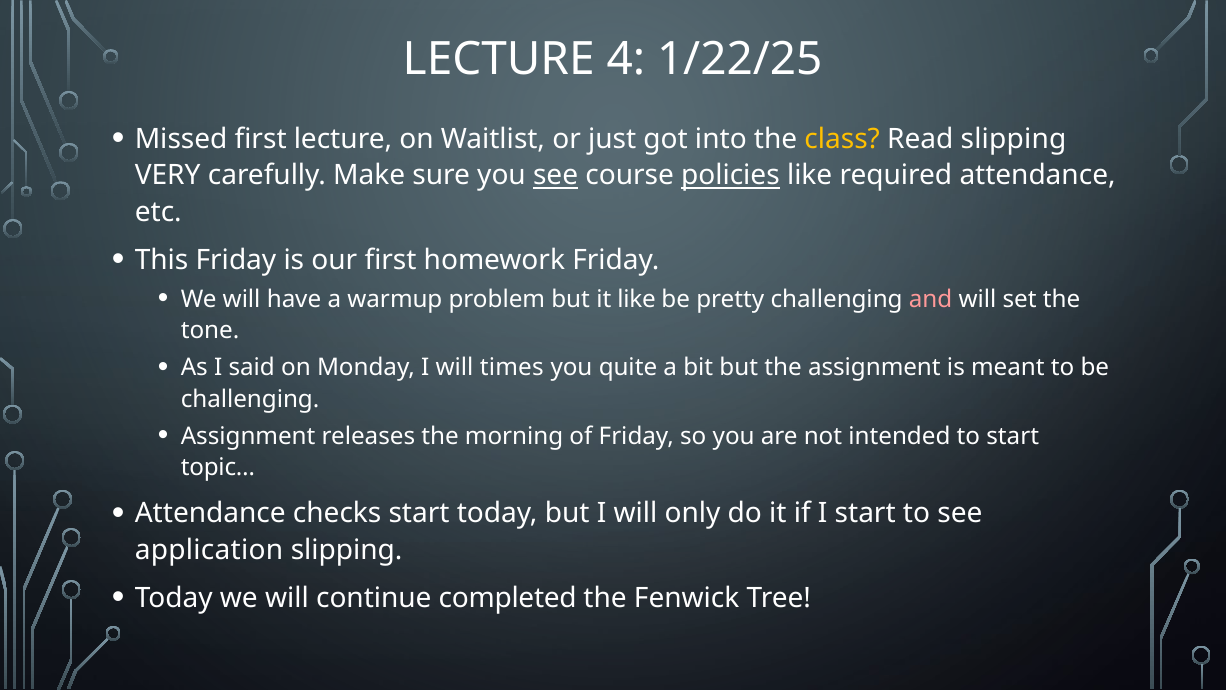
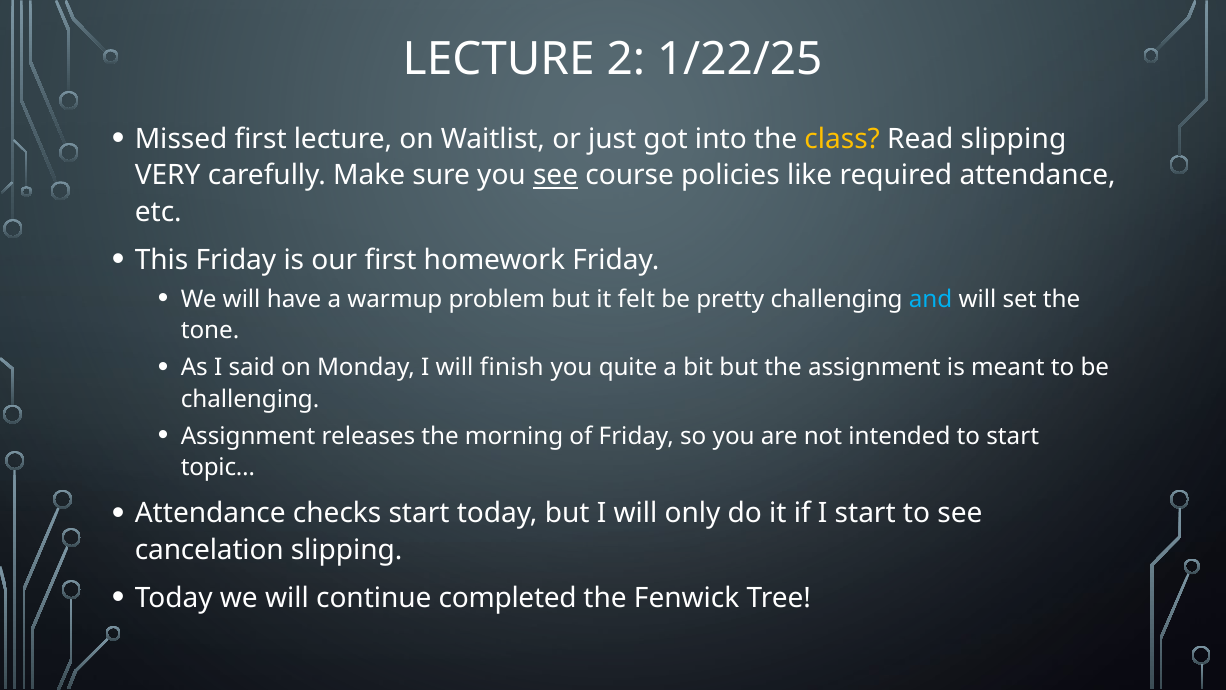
4: 4 -> 2 (626, 59)
policies underline: present -> none (730, 175)
it like: like -> felt (636, 299)
and colour: pink -> light blue (931, 299)
times: times -> finish (512, 367)
application: application -> cancelation (209, 550)
